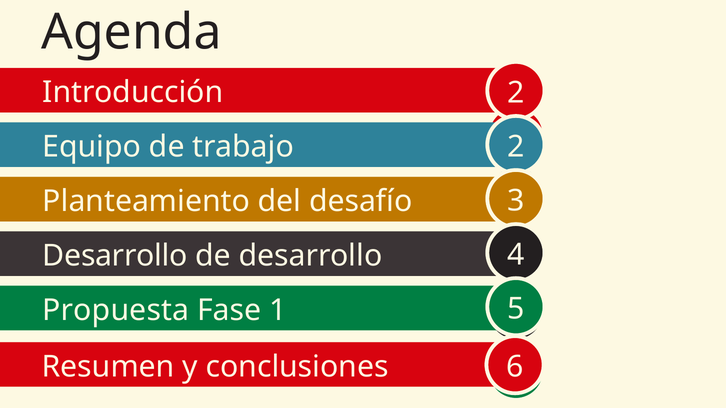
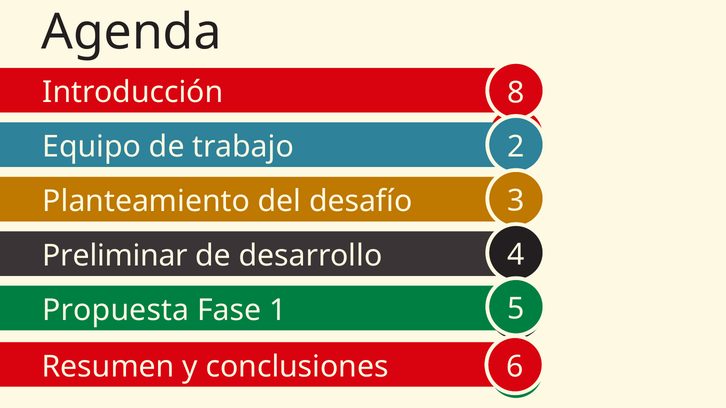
Introducción 2: 2 -> 8 (516, 93)
Desarrollo: Desarrollo -> Preliminar (115, 256)
